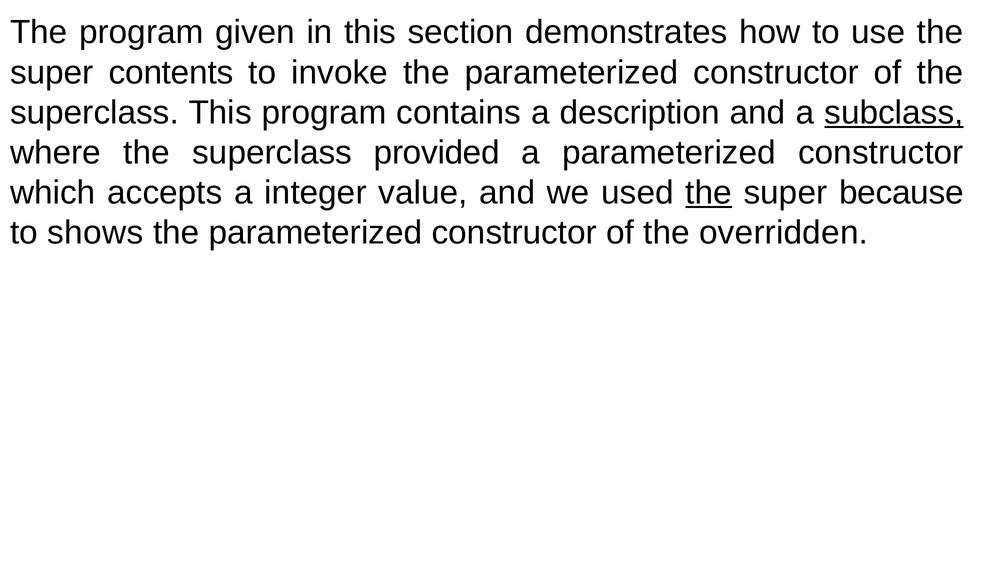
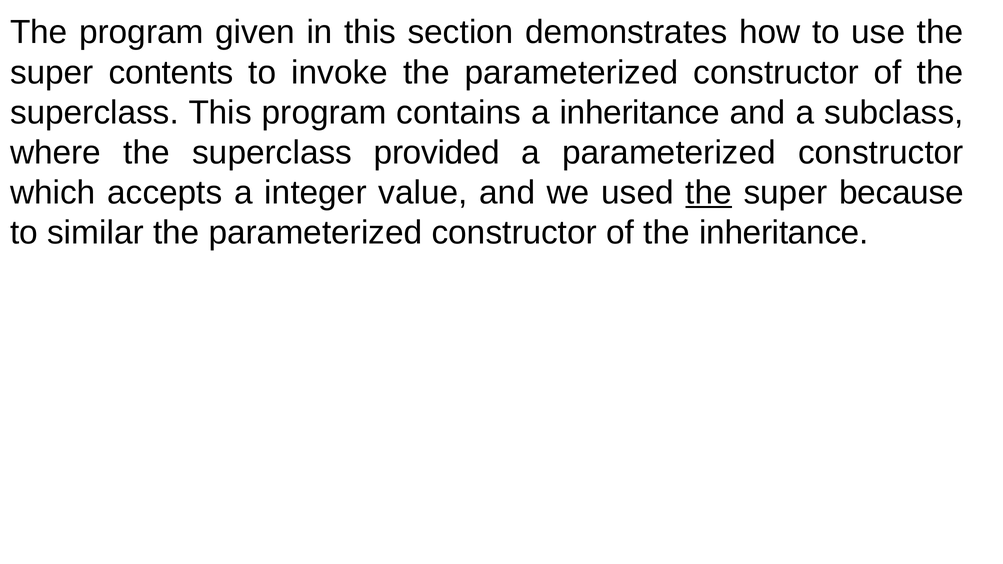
a description: description -> inheritance (640, 113)
subclass underline: present -> none (894, 113)
shows: shows -> similar (95, 233)
the overridden: overridden -> inheritance (784, 233)
